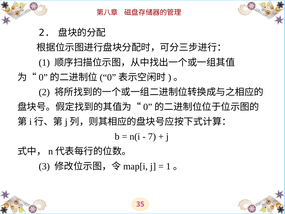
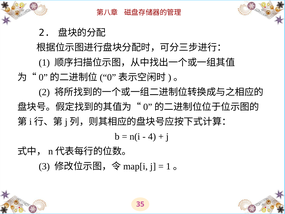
7: 7 -> 4 (152, 136)
